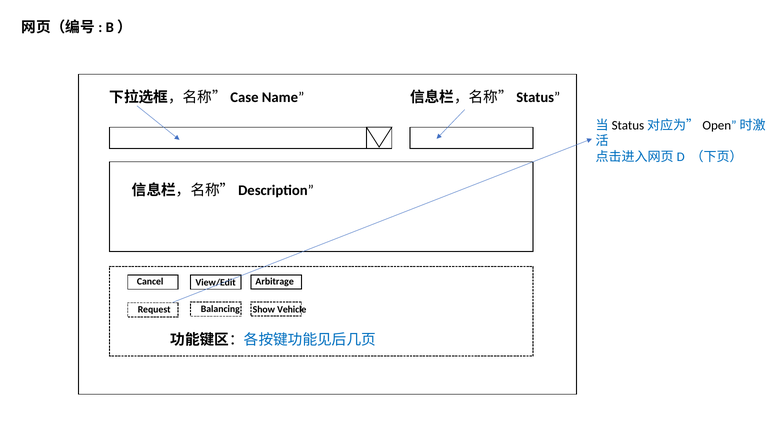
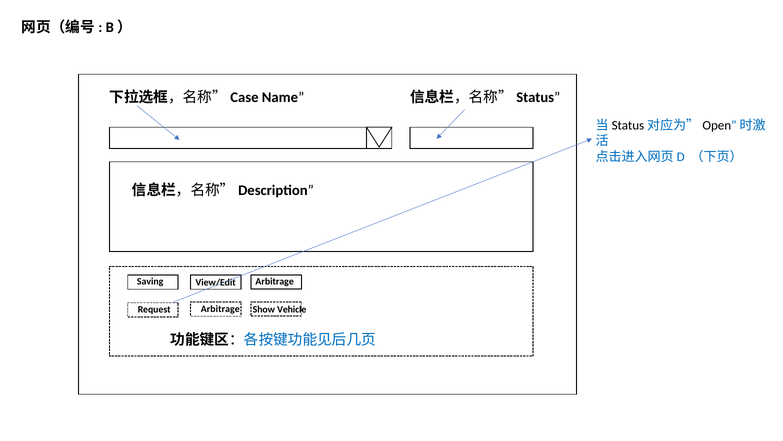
Cancel: Cancel -> Saving (150, 281)
Request Balancing: Balancing -> Arbitrage (220, 308)
